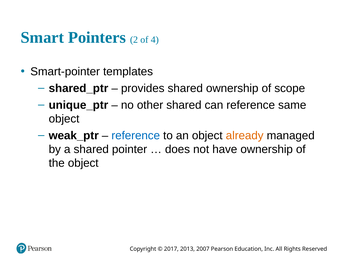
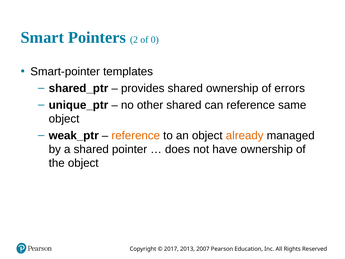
4: 4 -> 0 (155, 40)
scope: scope -> errors (290, 88)
reference colour: blue -> orange (136, 135)
